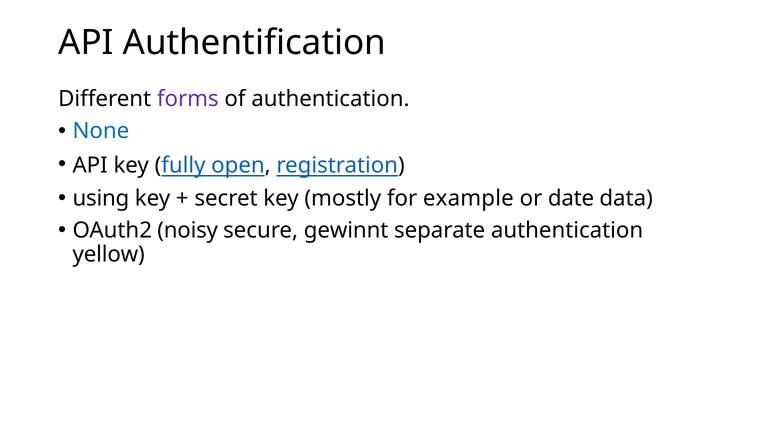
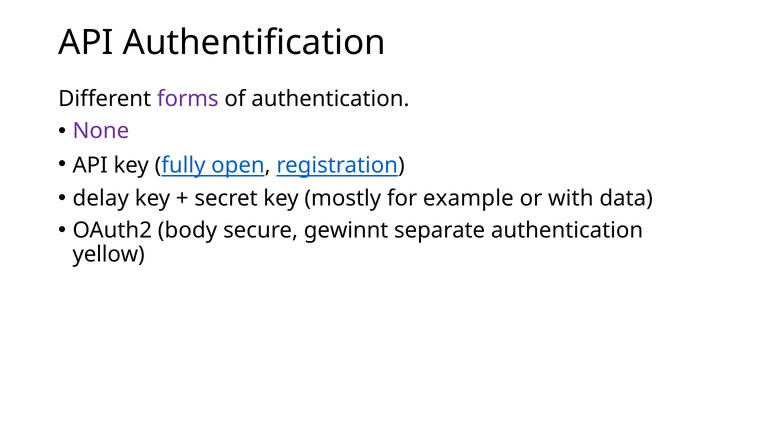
None colour: blue -> purple (101, 131)
using: using -> delay (101, 198)
date: date -> with (571, 198)
noisy: noisy -> body (187, 230)
